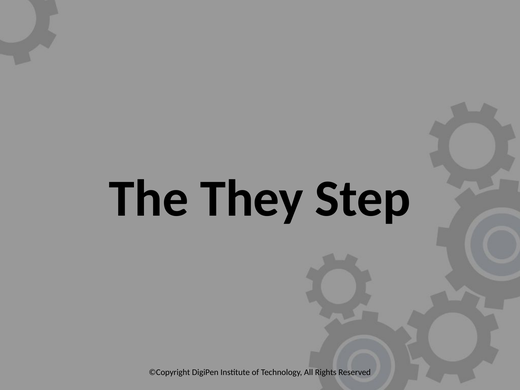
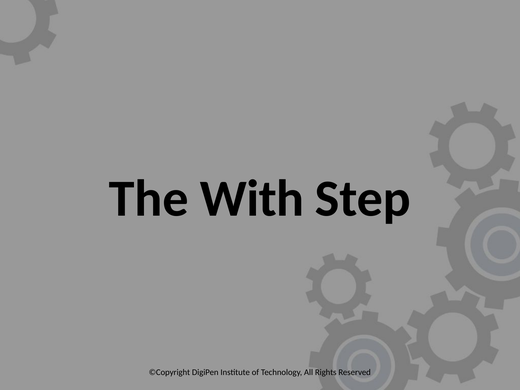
They: They -> With (252, 199)
